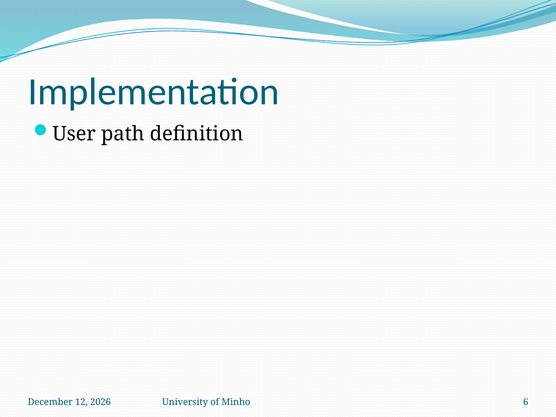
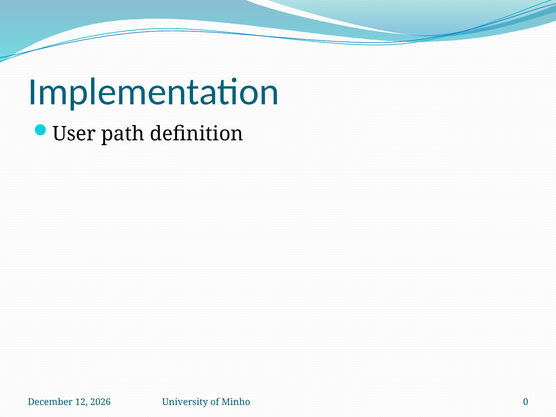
6: 6 -> 0 (526, 402)
